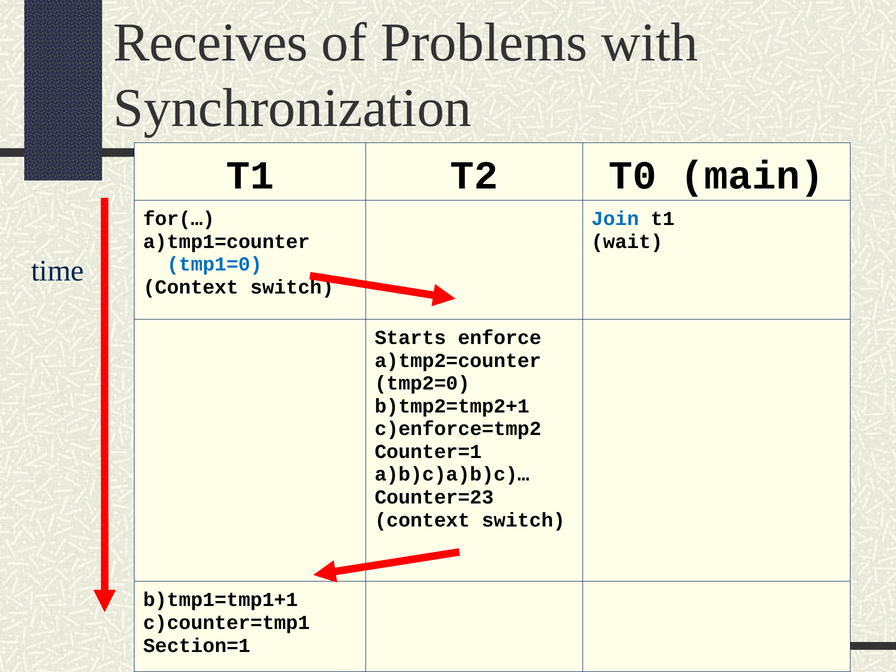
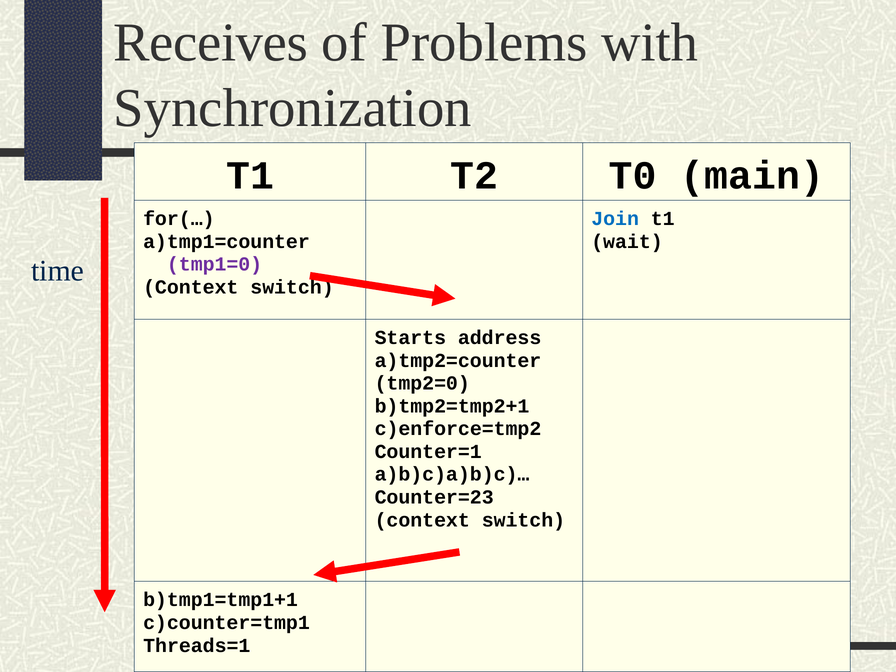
tmp1=0 colour: blue -> purple (215, 264)
enforce: enforce -> address (500, 338)
Section=1: Section=1 -> Threads=1 (197, 646)
